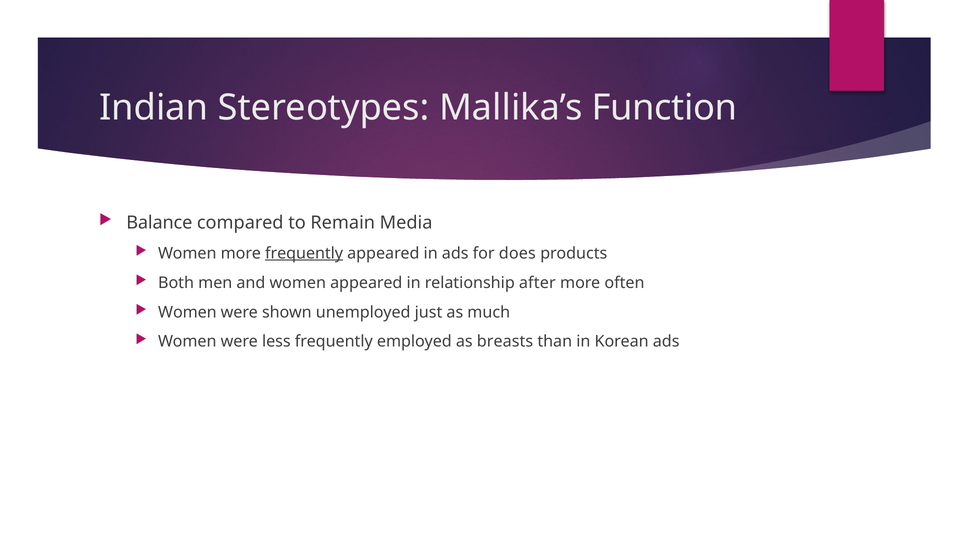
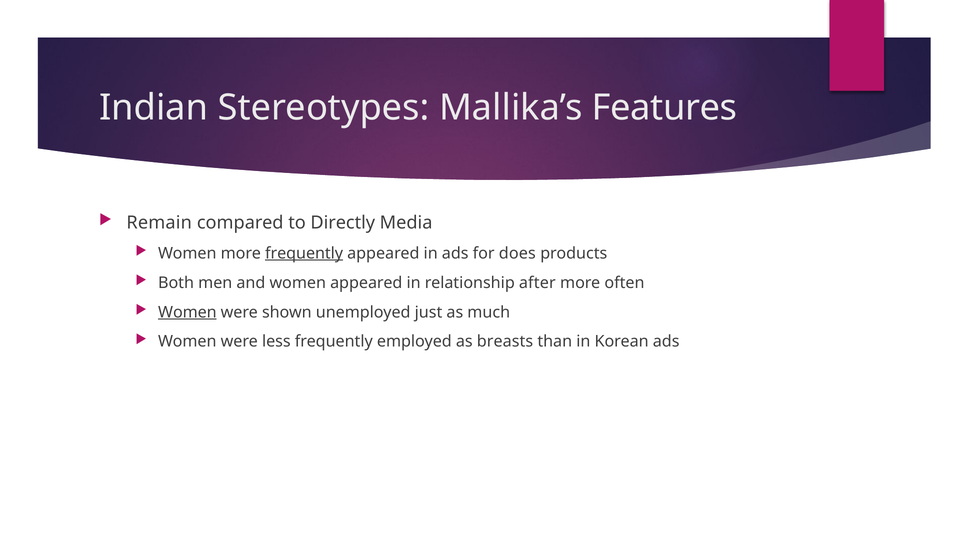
Function: Function -> Features (664, 108)
Balance: Balance -> Remain (159, 223)
Remain: Remain -> Directly (343, 223)
Women underline: none -> present (187, 312)
